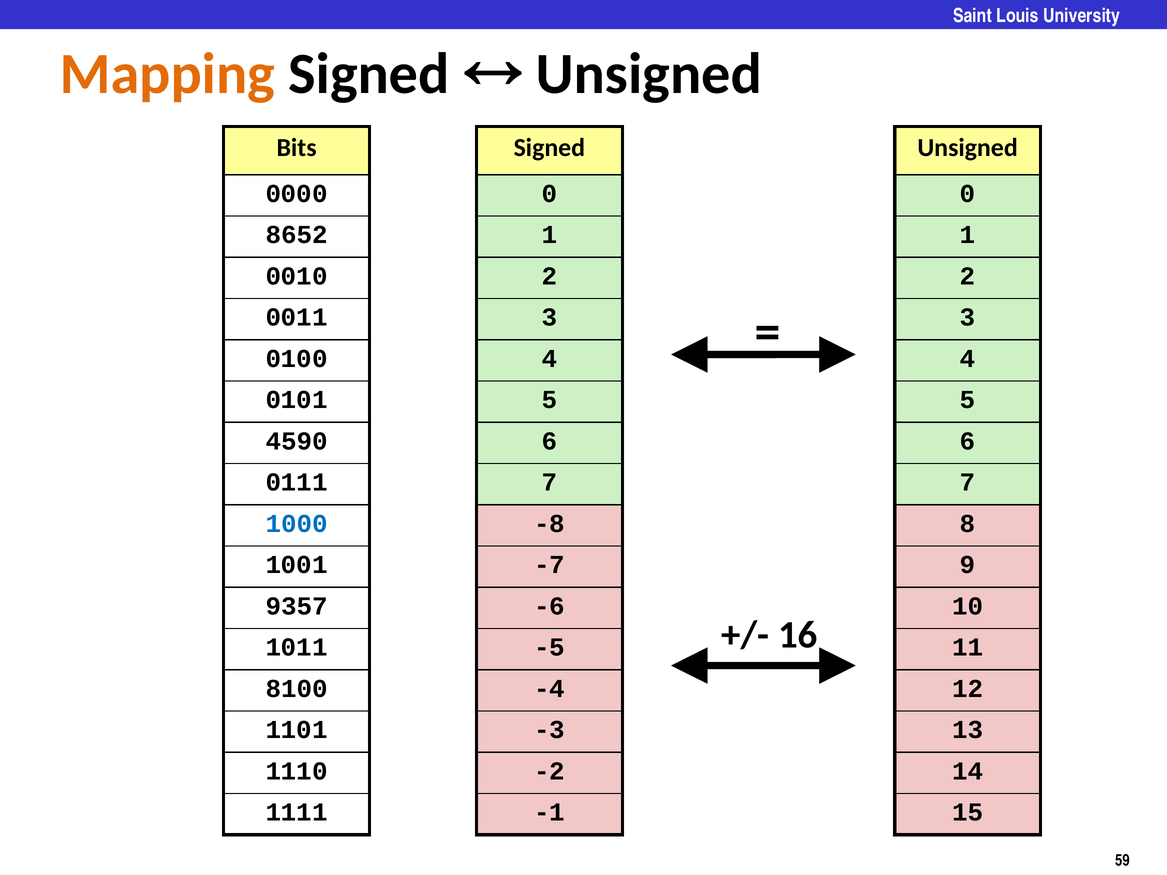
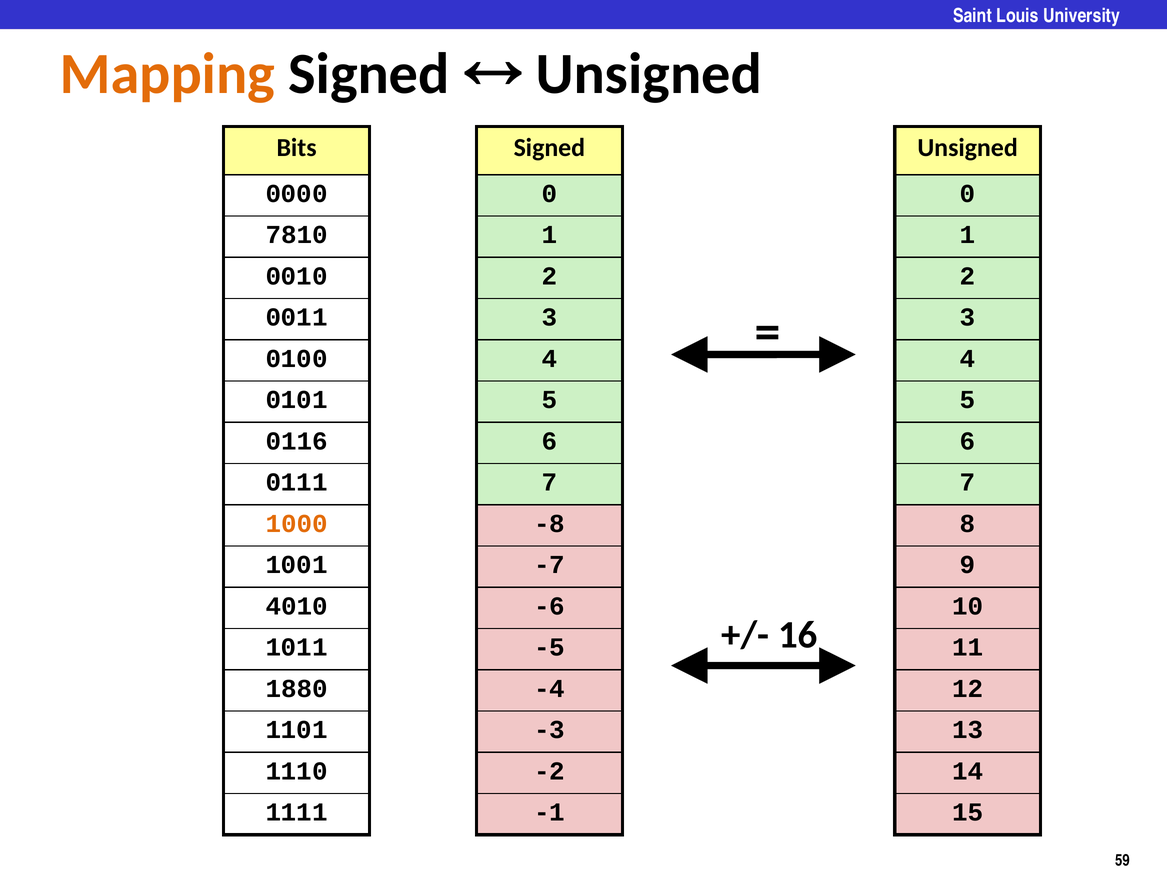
8652: 8652 -> 7810 (297, 235)
4590: 4590 -> 0116 (297, 441)
1000 colour: blue -> orange (297, 524)
9357: 9357 -> 4010 (297, 606)
8100: 8100 -> 1880 (297, 689)
